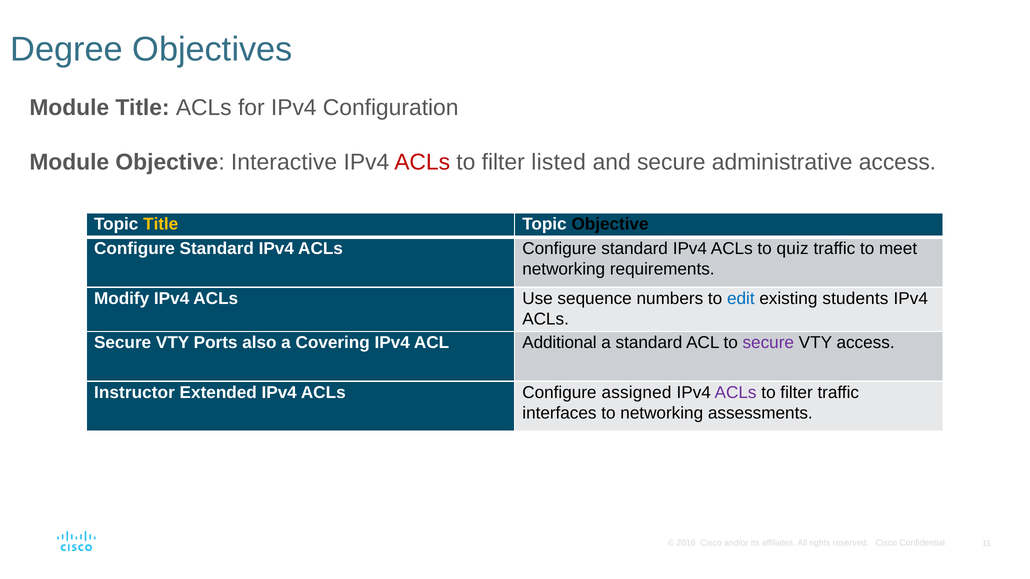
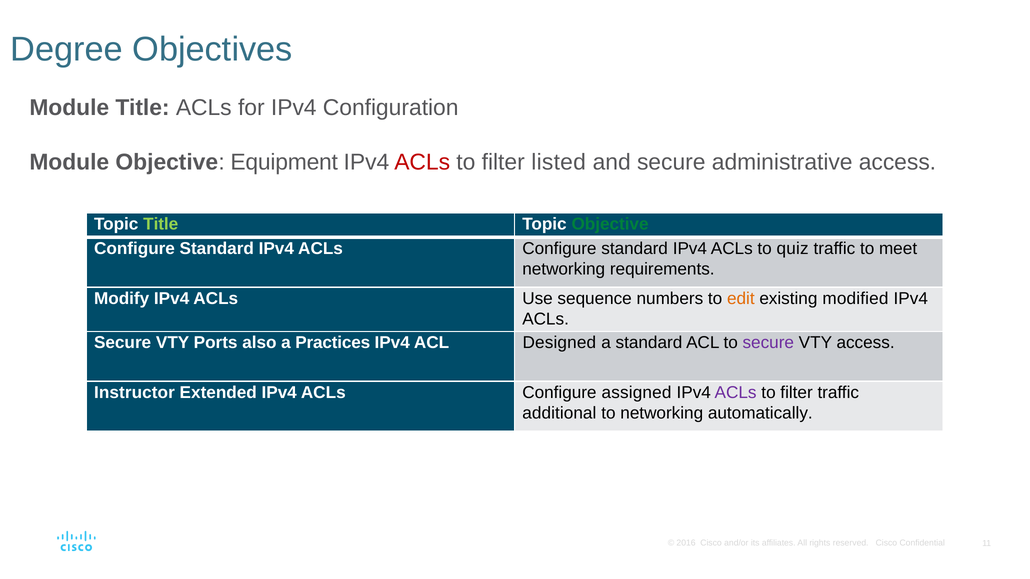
Interactive: Interactive -> Equipment (284, 163)
Title colour: yellow -> light green (161, 224)
Objective colour: black -> green (610, 224)
edit colour: blue -> orange (741, 299)
students: students -> modified (855, 299)
Covering: Covering -> Practices (333, 343)
Additional: Additional -> Designed (559, 343)
interfaces: interfaces -> additional (559, 413)
assessments: assessments -> automatically (760, 413)
